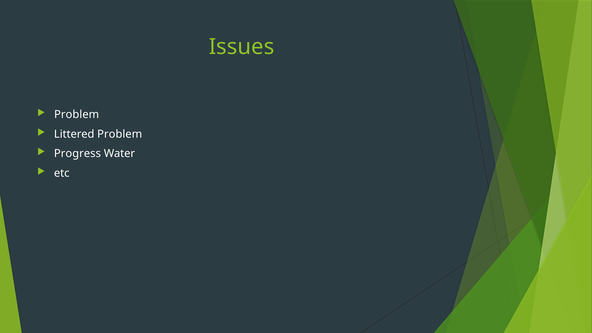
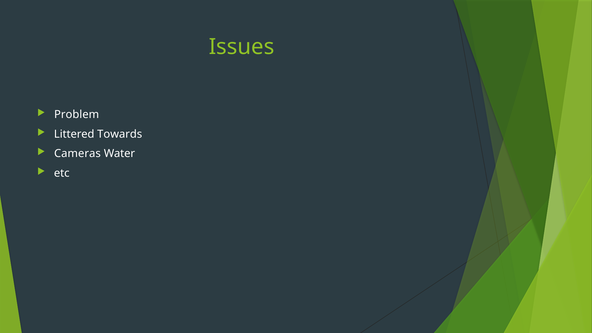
Littered Problem: Problem -> Towards (120, 134)
Progress: Progress -> Cameras (77, 154)
